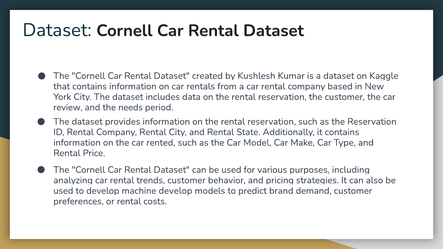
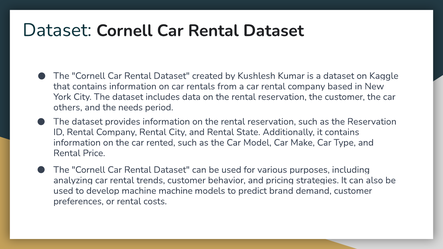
review: review -> others (68, 107)
develop: develop -> machine (176, 191)
